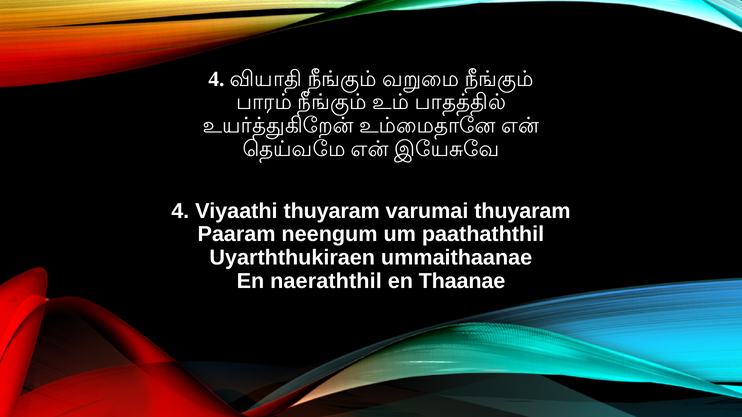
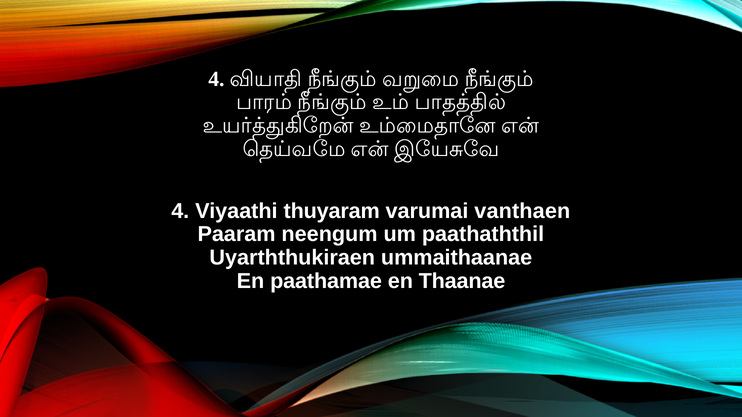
varumai thuyaram: thuyaram -> vanthaen (522, 211)
naeraththil: naeraththil -> paathamae (326, 281)
